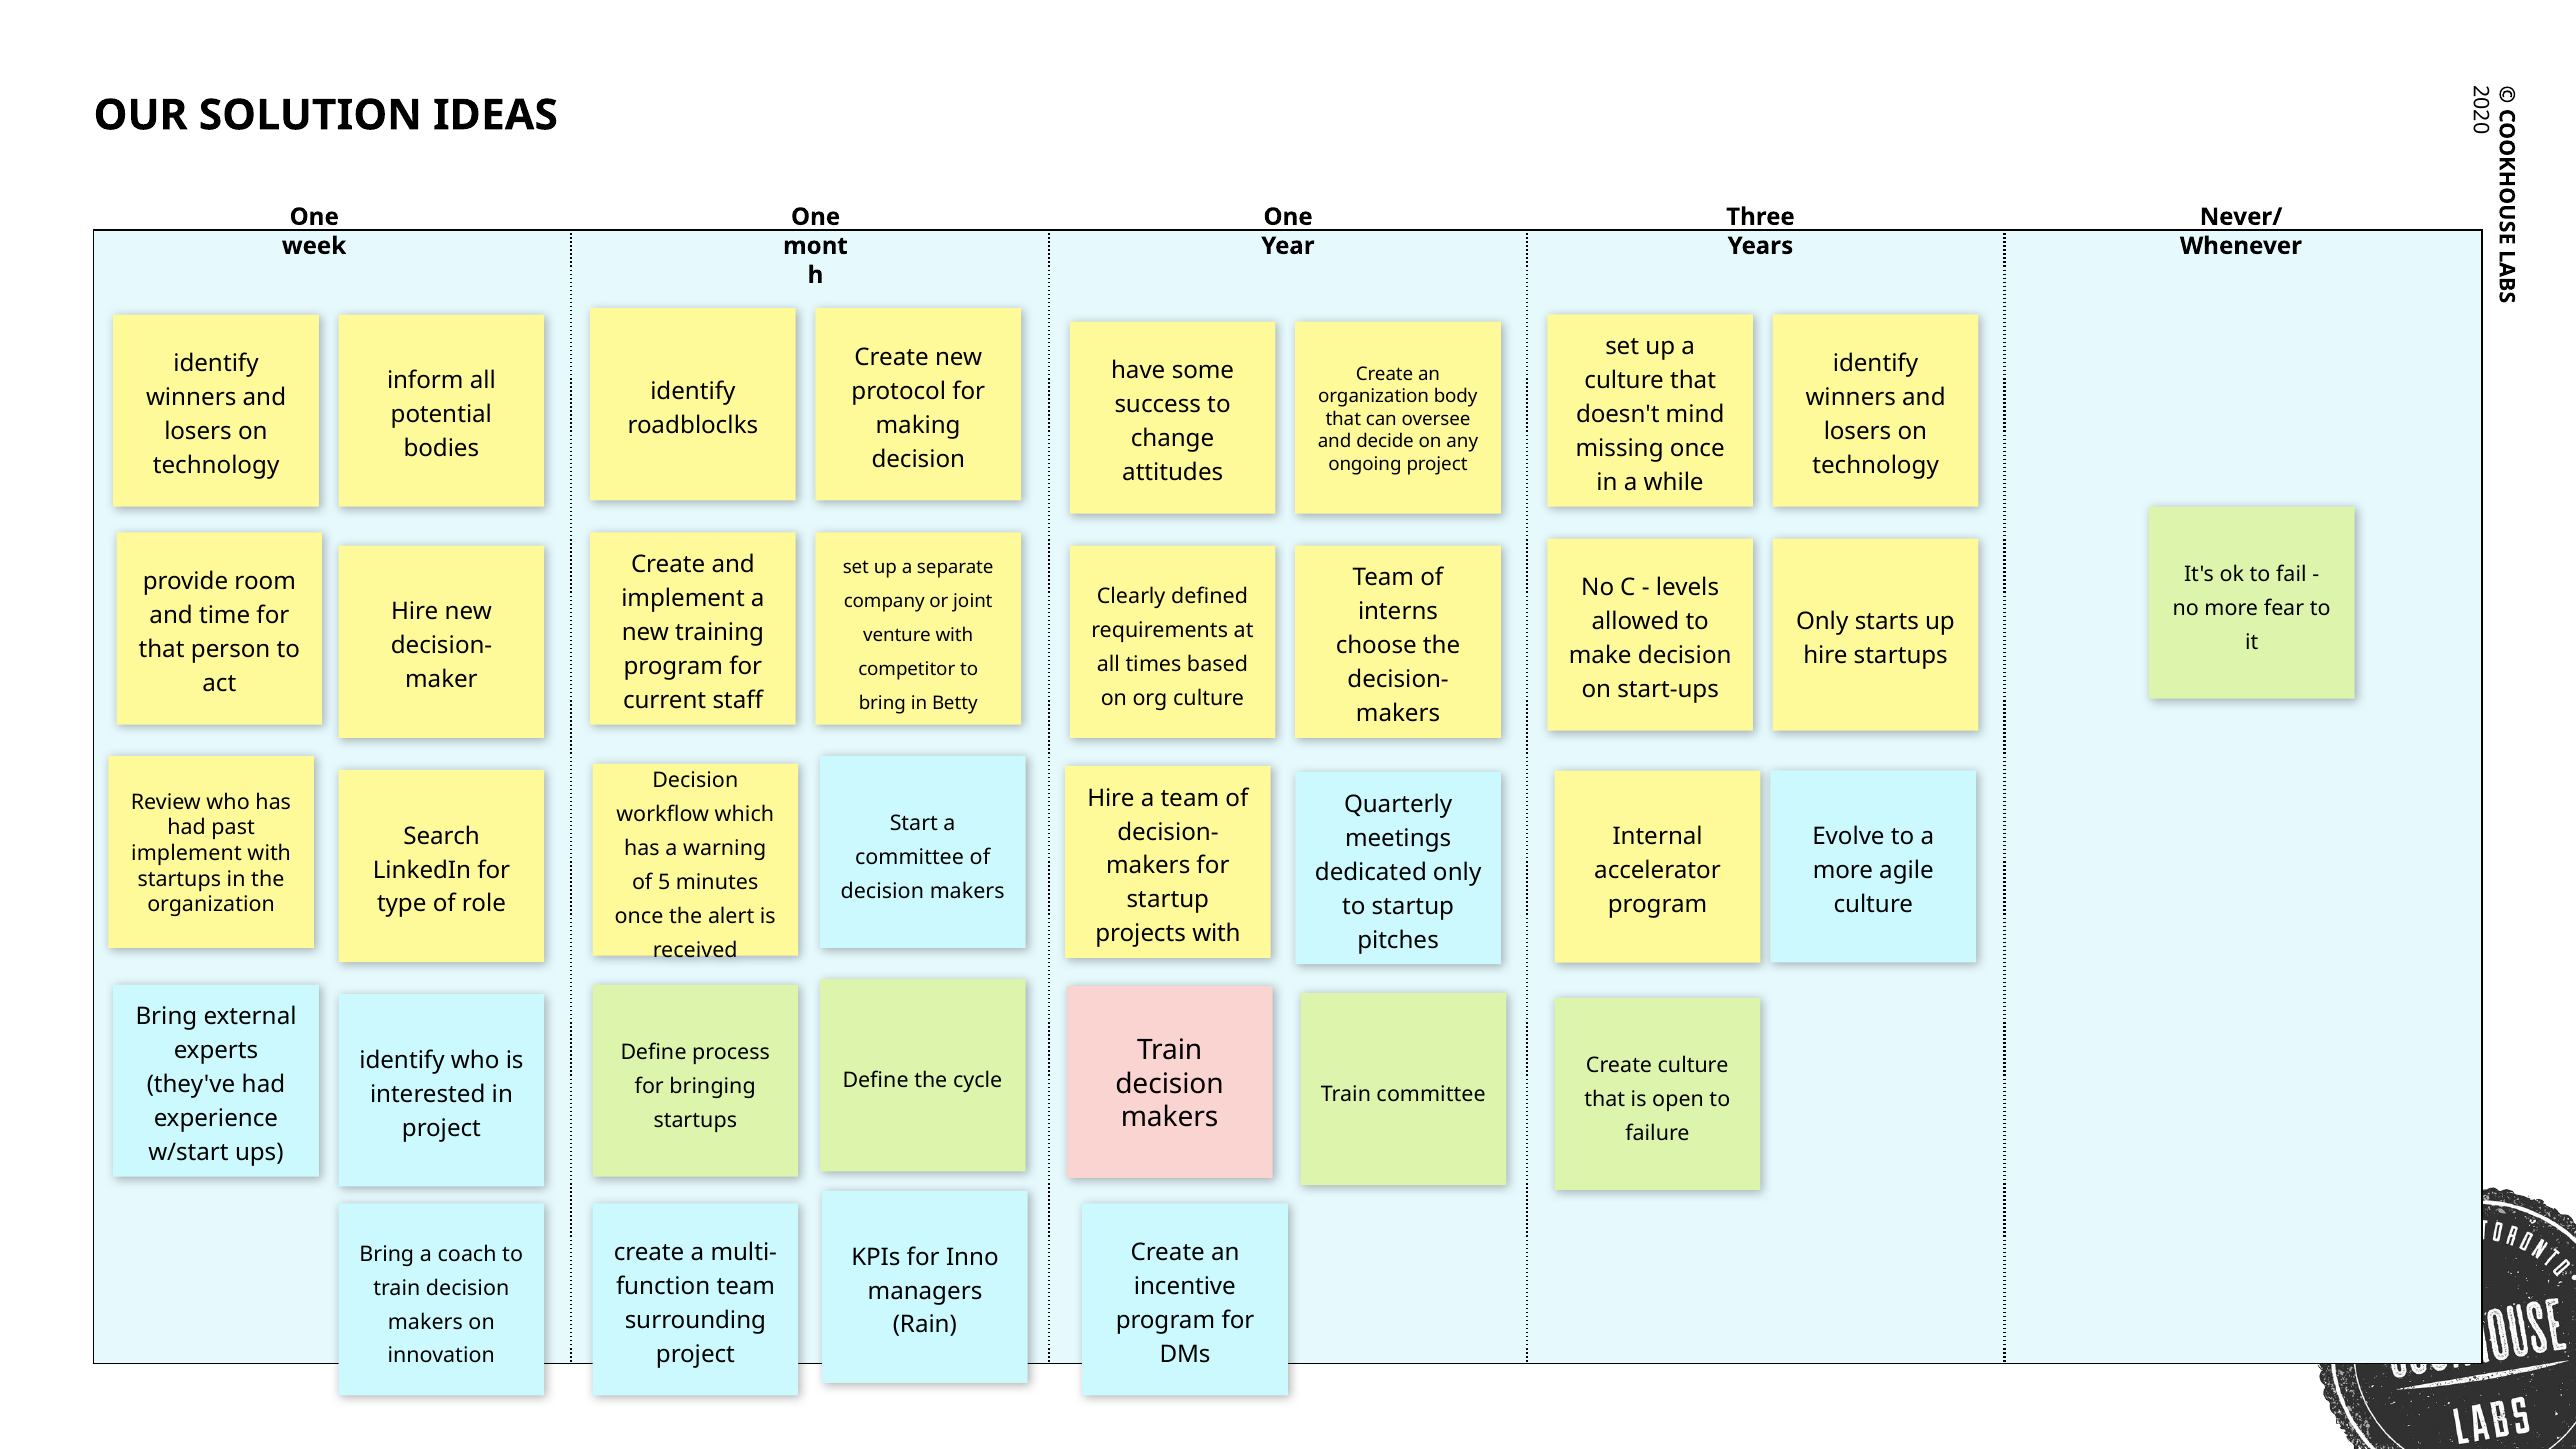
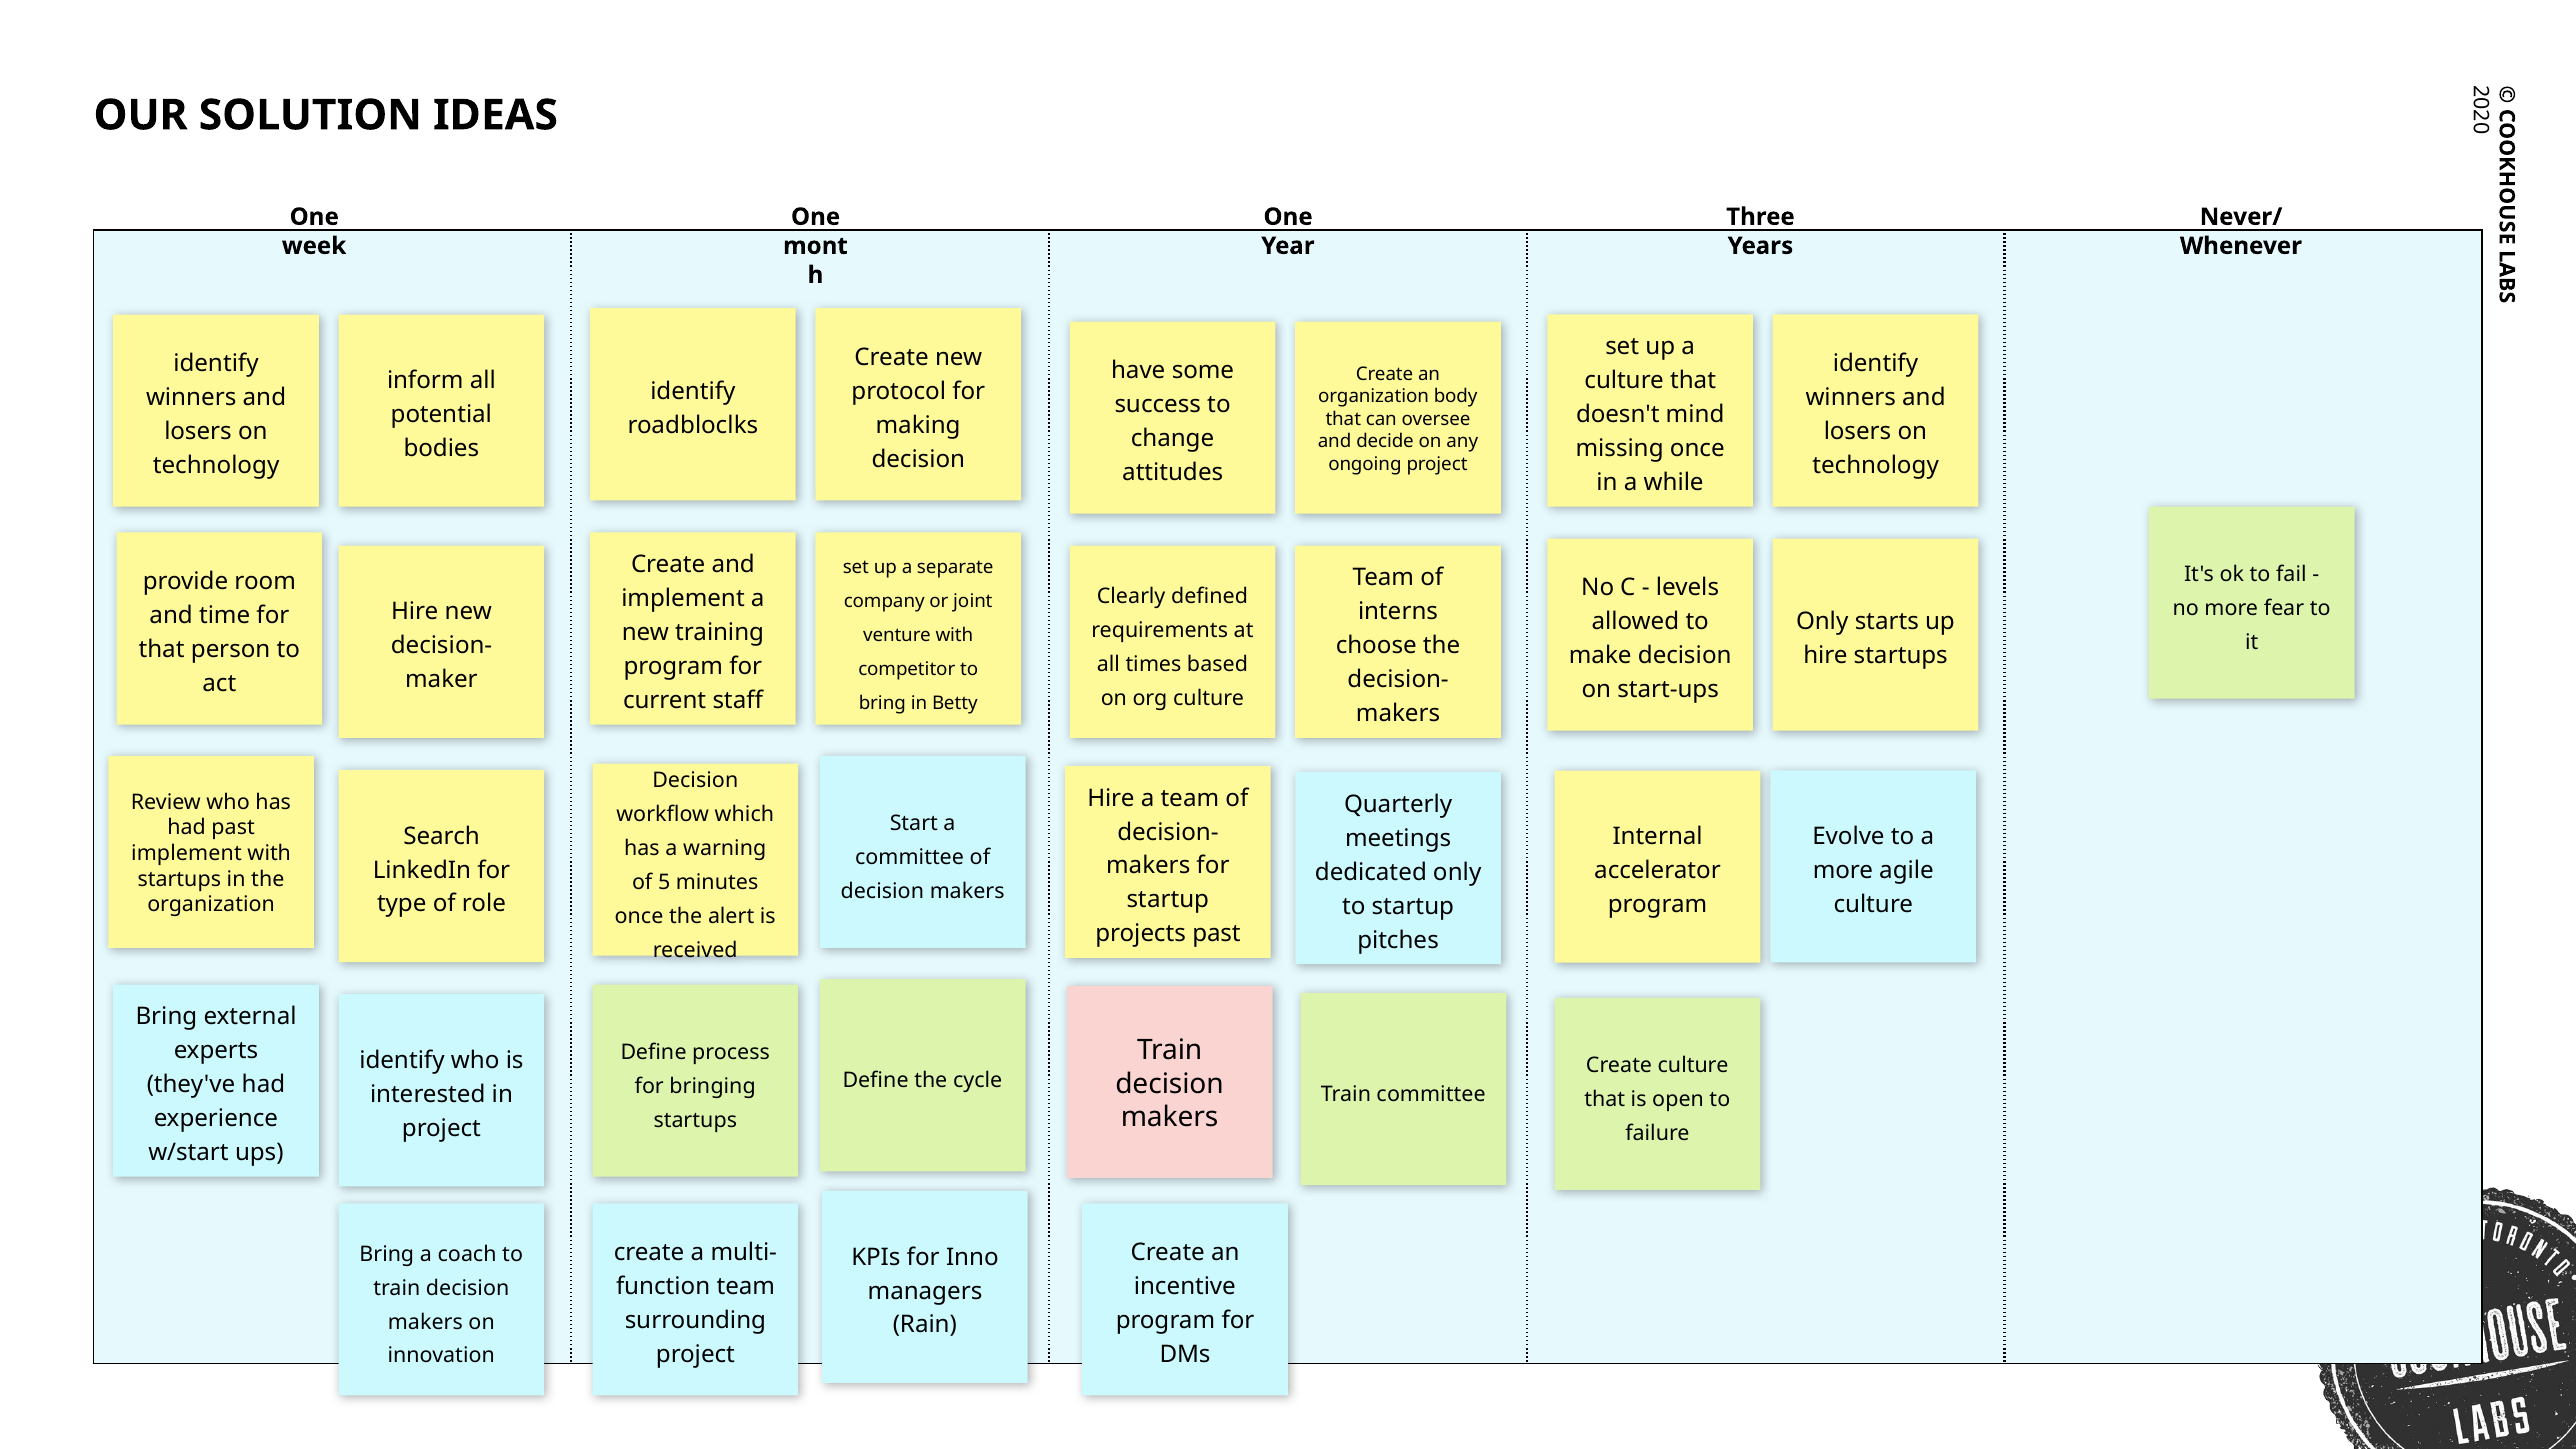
projects with: with -> past (1216, 934)
